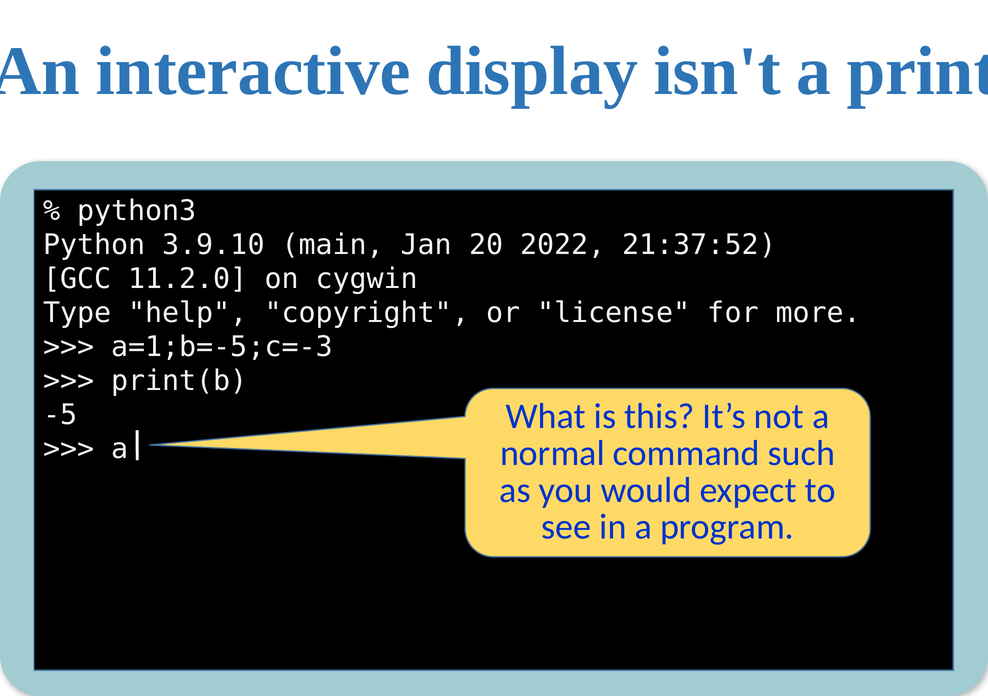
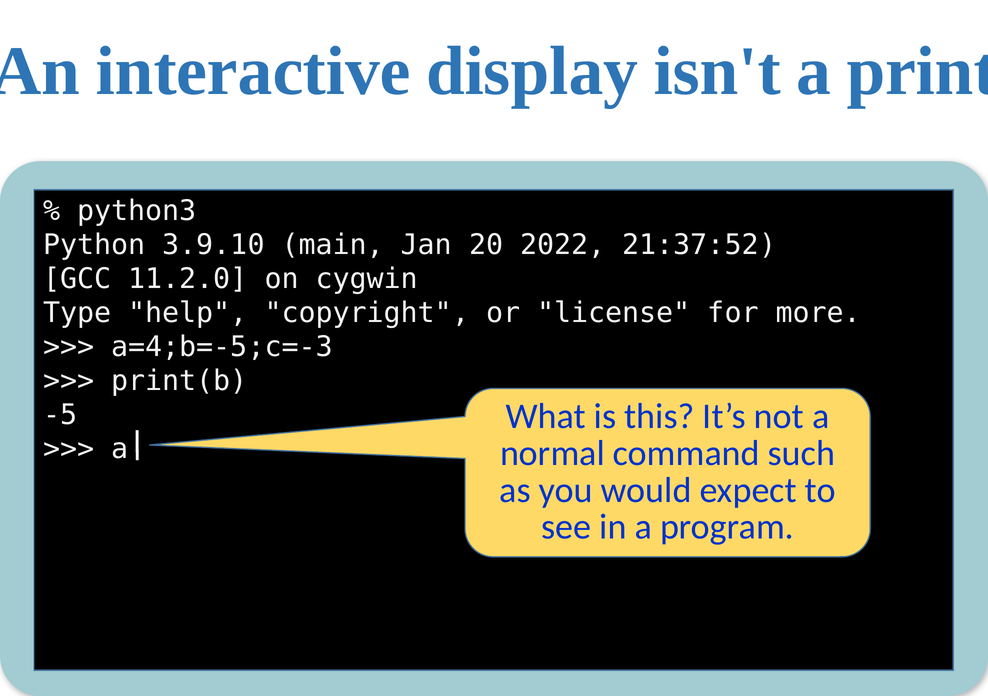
a=1;b=-5;c=-3: a=1;b=-5;c=-3 -> a=4;b=-5;c=-3 (222, 347)
